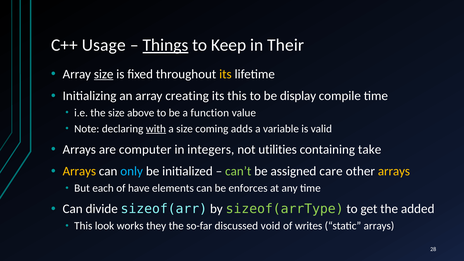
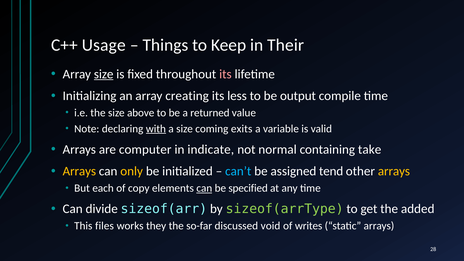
Things underline: present -> none (165, 45)
its colour: yellow -> pink (225, 74)
its this: this -> less (237, 96)
display: display -> output (298, 96)
function: function -> returned (210, 113)
adds: adds -> exits (242, 129)
integers: integers -> indicate (211, 150)
utilities: utilities -> normal (278, 150)
only colour: light blue -> yellow (132, 171)
can’t colour: light green -> light blue (238, 171)
care: care -> tend (331, 171)
have: have -> copy (139, 188)
can underline: none -> present (204, 188)
enforces: enforces -> specified (248, 188)
look: look -> files (104, 226)
